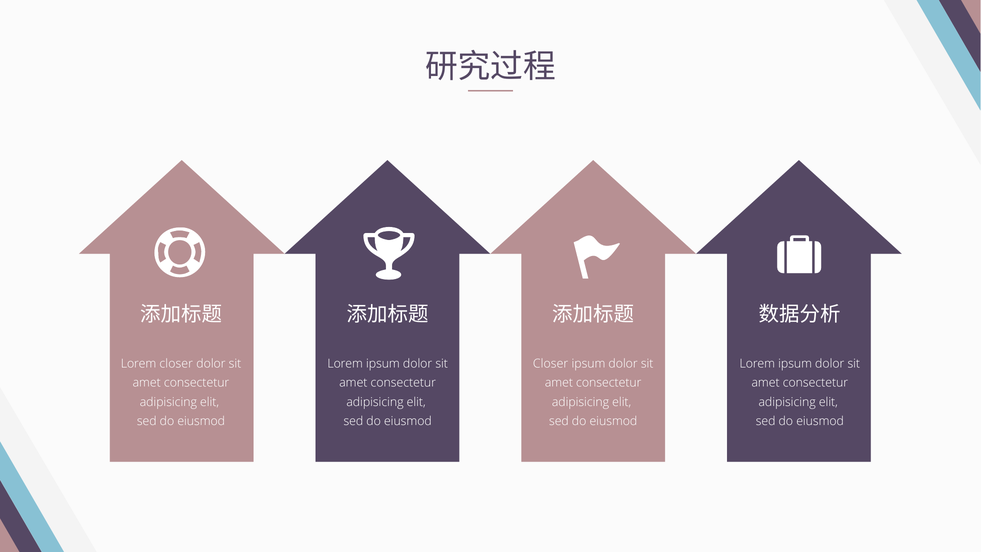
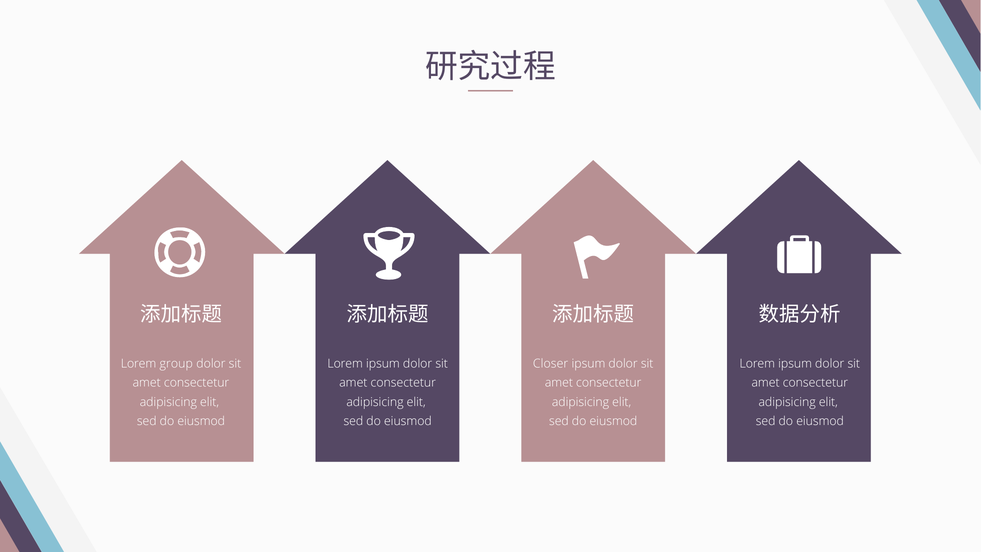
Lorem closer: closer -> group (176, 364)
